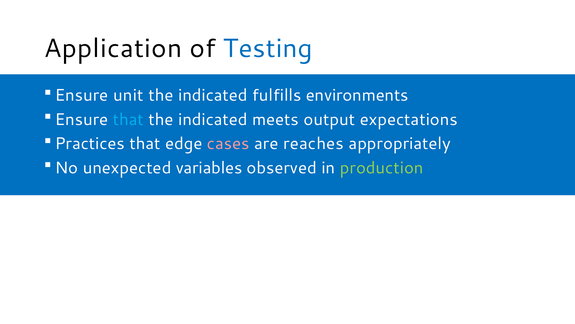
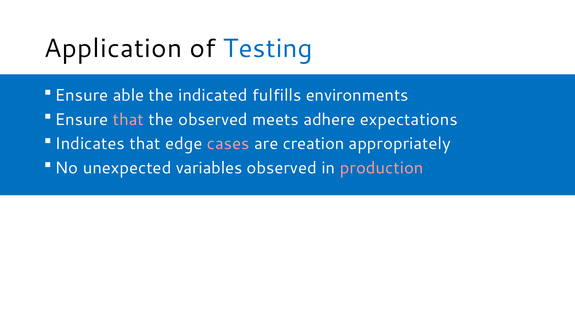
unit: unit -> able (129, 95)
that colour: light blue -> pink (128, 119)
indicated: indicated -> observed (213, 119)
output: output -> adhere (330, 119)
Practices: Practices -> Indicates (90, 143)
reaches: reaches -> creation (314, 143)
production colour: light green -> pink (382, 168)
